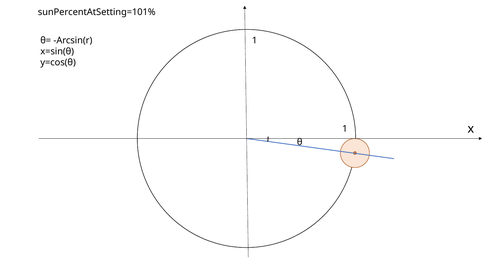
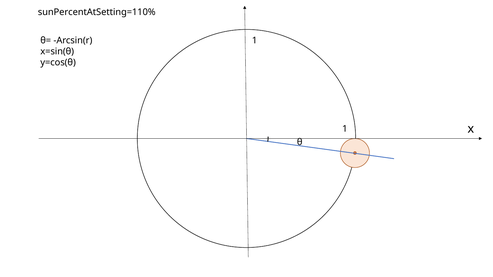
sunPercentAtSetting=101%: sunPercentAtSetting=101% -> sunPercentAtSetting=110% (97, 12)
